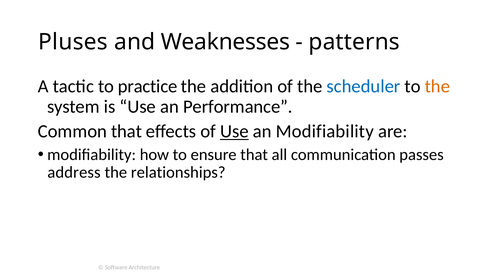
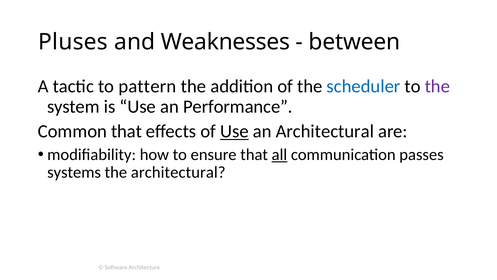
patterns: patterns -> between (354, 42)
practice: practice -> pattern (147, 86)
the colour: orange -> purple (437, 86)
an Modifiability: Modifiability -> Architectural (325, 131)
all underline: none -> present (279, 154)
address: address -> systems (74, 172)
the relationships: relationships -> architectural (178, 172)
